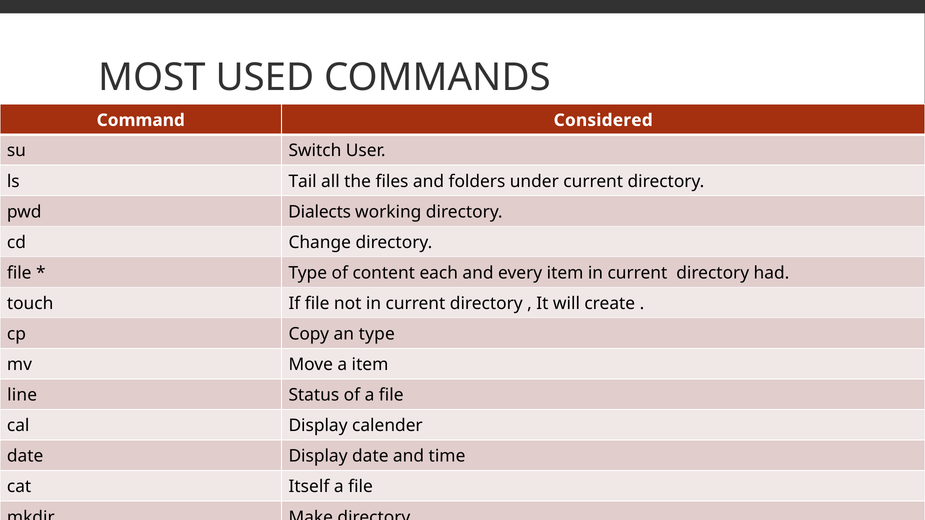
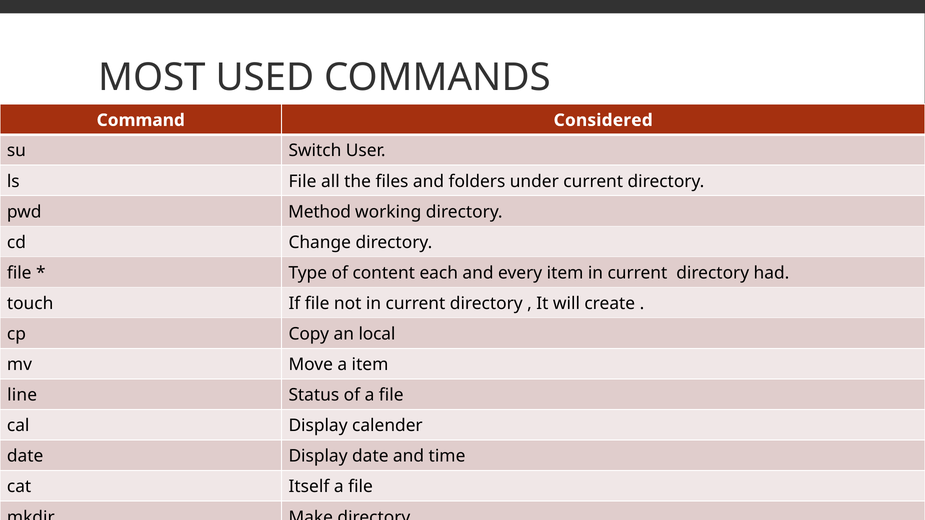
ls Tail: Tail -> File (303, 181)
Dialects: Dialects -> Method (320, 212)
an type: type -> local (377, 334)
